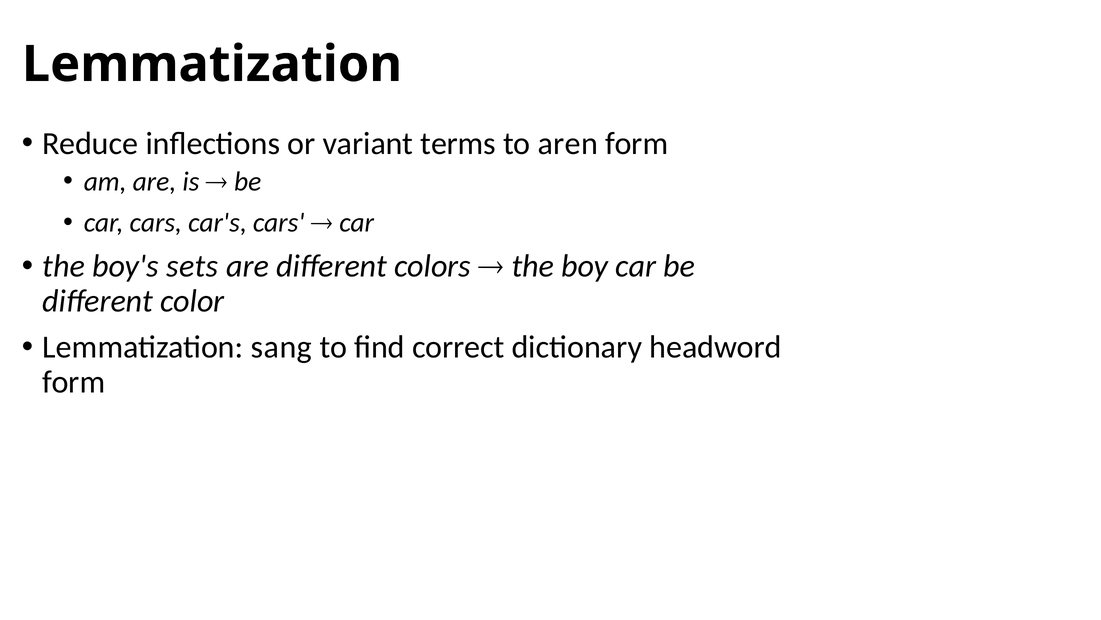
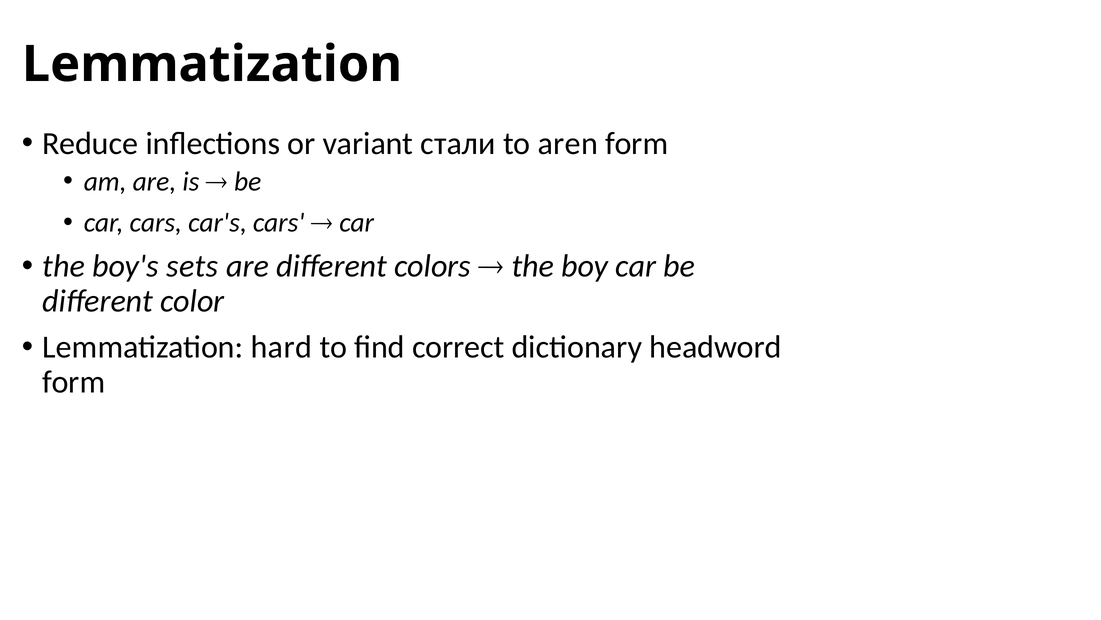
terms: terms -> стали (458, 143)
sang: sang -> hard (281, 347)
